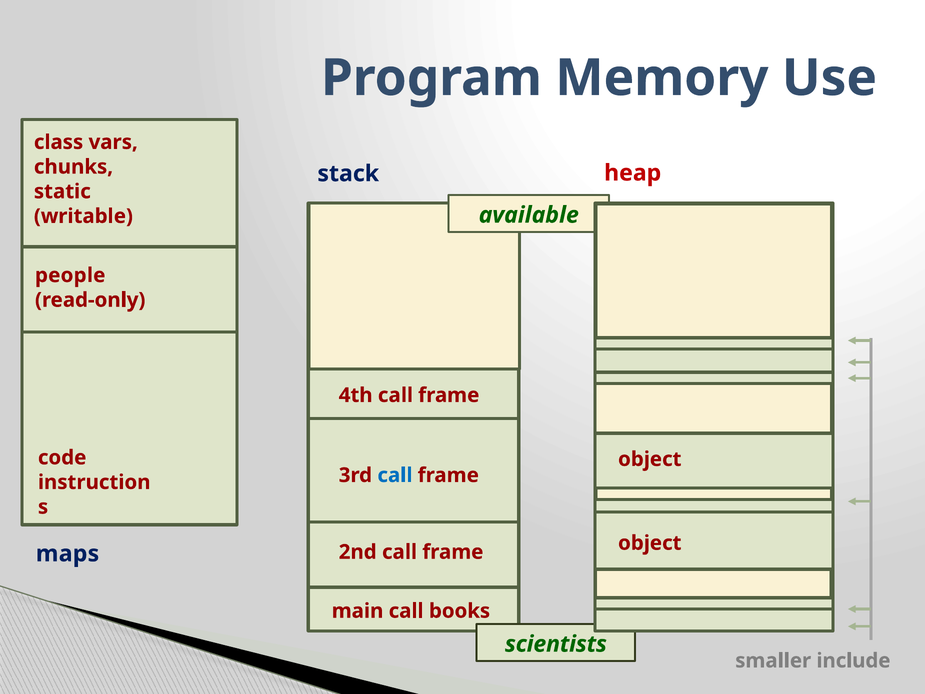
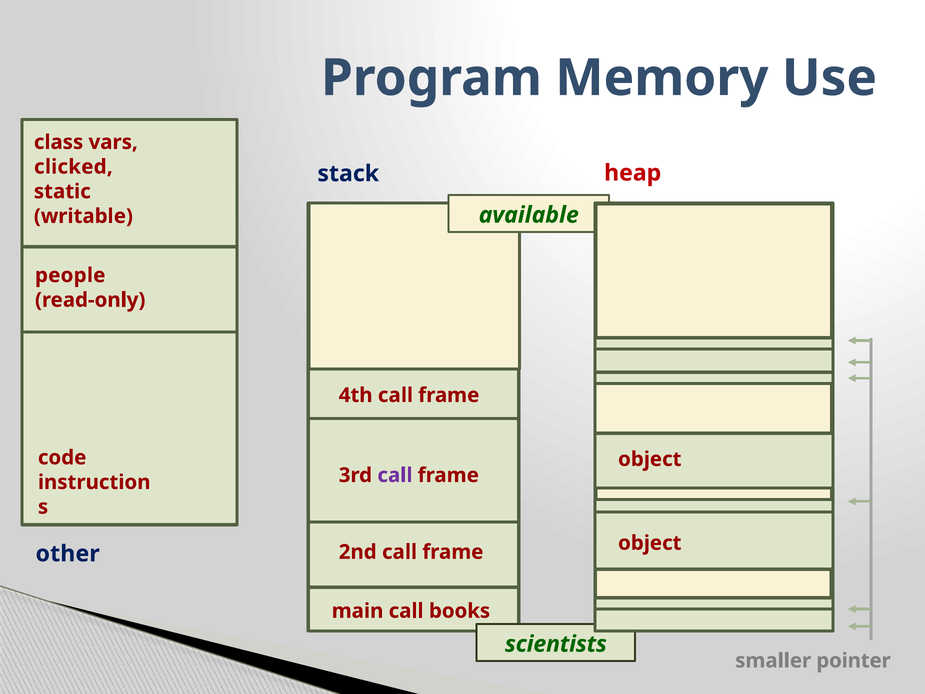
chunks: chunks -> clicked (73, 167)
call colour: blue -> purple (395, 475)
maps: maps -> other (68, 554)
include: include -> pointer (853, 660)
